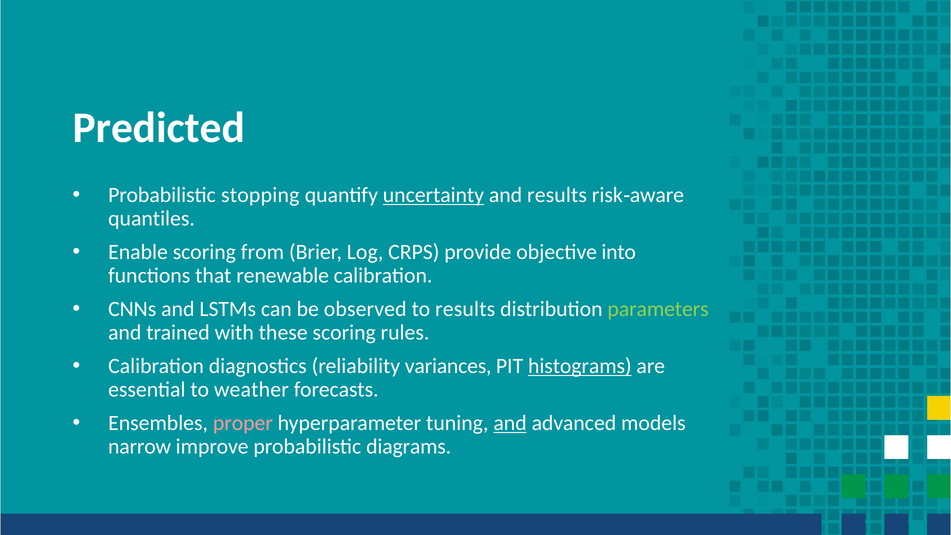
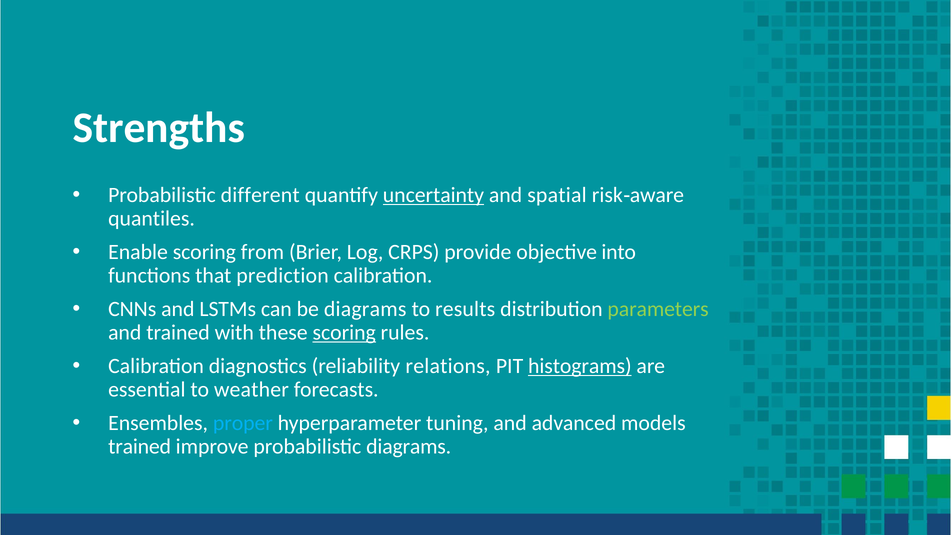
Predicted: Predicted -> Strengths (159, 128)
stopping: stopping -> different (260, 195)
and results: results -> spatial (557, 195)
renewable: renewable -> prediction (283, 276)
be observed: observed -> diagrams (365, 309)
scoring underline: none -> present (344, 333)
variances: variances -> relations (448, 366)
proper colour: pink -> light blue (243, 423)
and underline: present -> none (510, 423)
narrow: narrow -> trained (140, 447)
